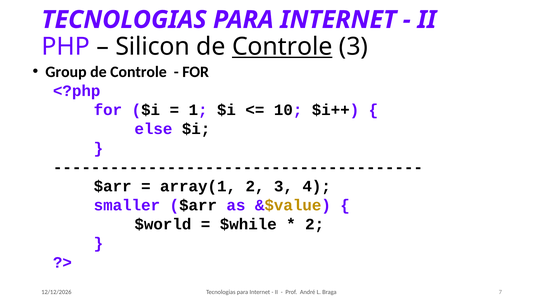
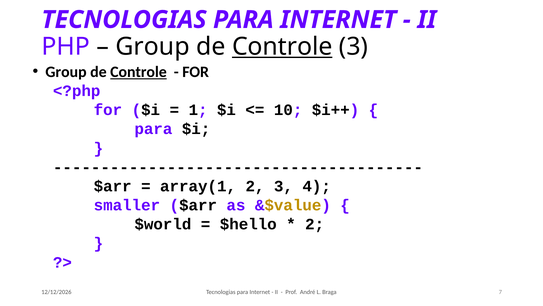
Silicon: Silicon -> Group (153, 47)
Controle underline: none -> present (138, 72)
else: else -> para (153, 129)
$while: $while -> $hello (248, 224)
